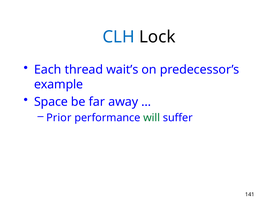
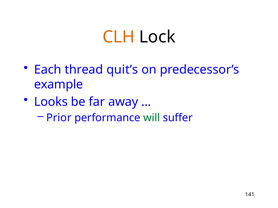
CLH colour: blue -> orange (119, 37)
wait’s: wait’s -> quit’s (122, 70)
Space: Space -> Looks (51, 102)
